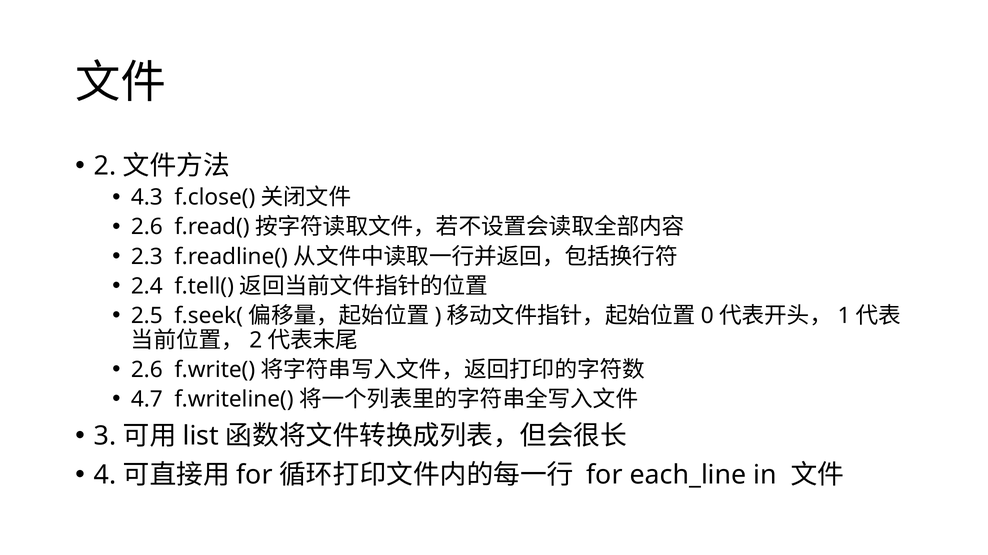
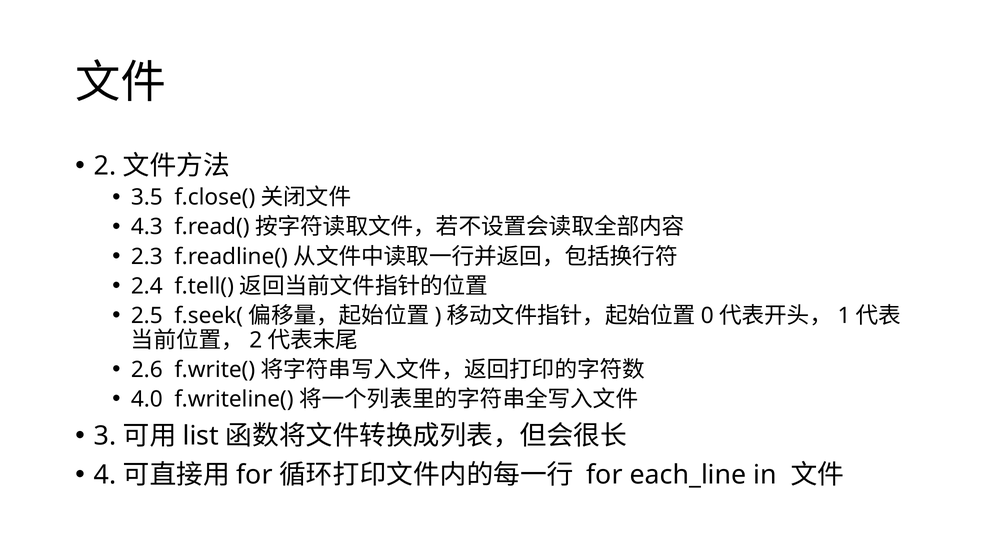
4.3: 4.3 -> 3.5 (147, 198)
2.6: 2.6 -> 4.3 (147, 227)
4.7: 4.7 -> 4.0 (147, 400)
